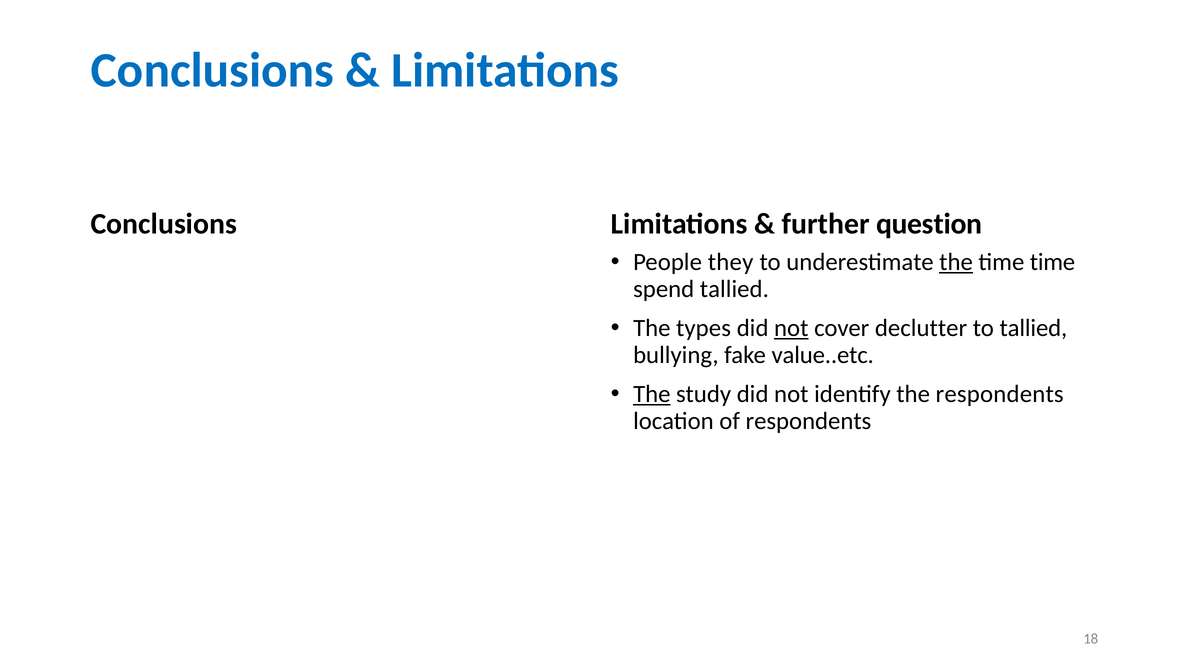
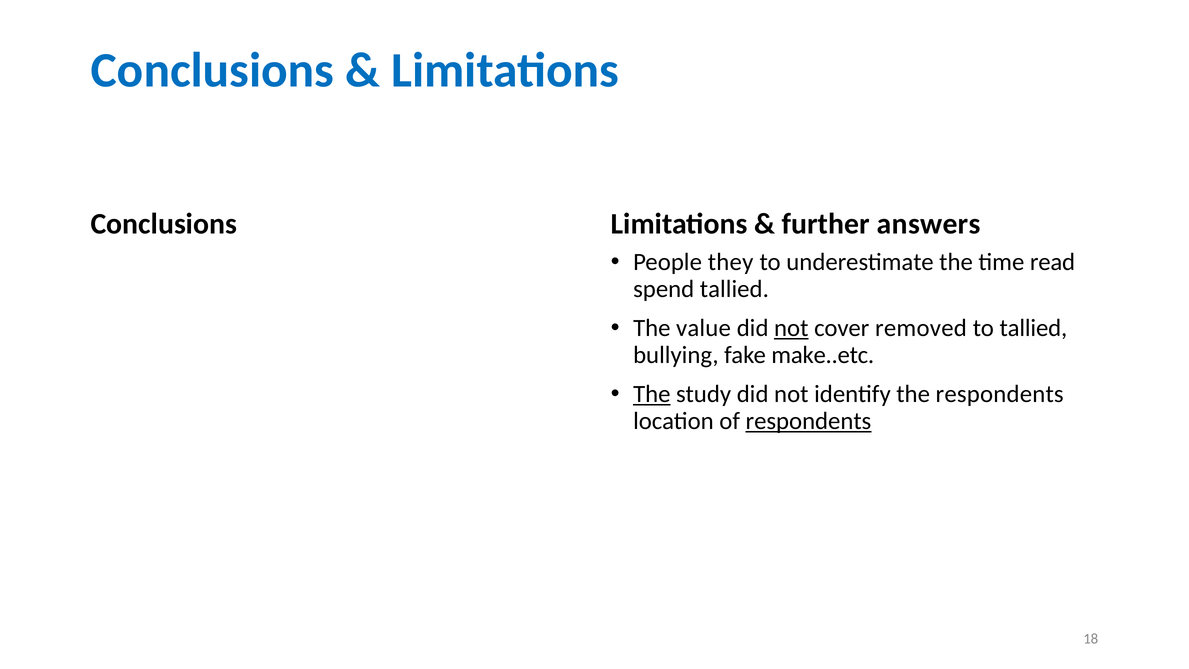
question: question -> answers (929, 224)
the underline: present -> none (956, 262)
time time: time -> read (1053, 262)
types: types -> value (703, 328)
declutter: declutter -> removed (921, 328)
value..etc: value..etc -> make..etc (823, 355)
respondents underline: none -> present (808, 421)
